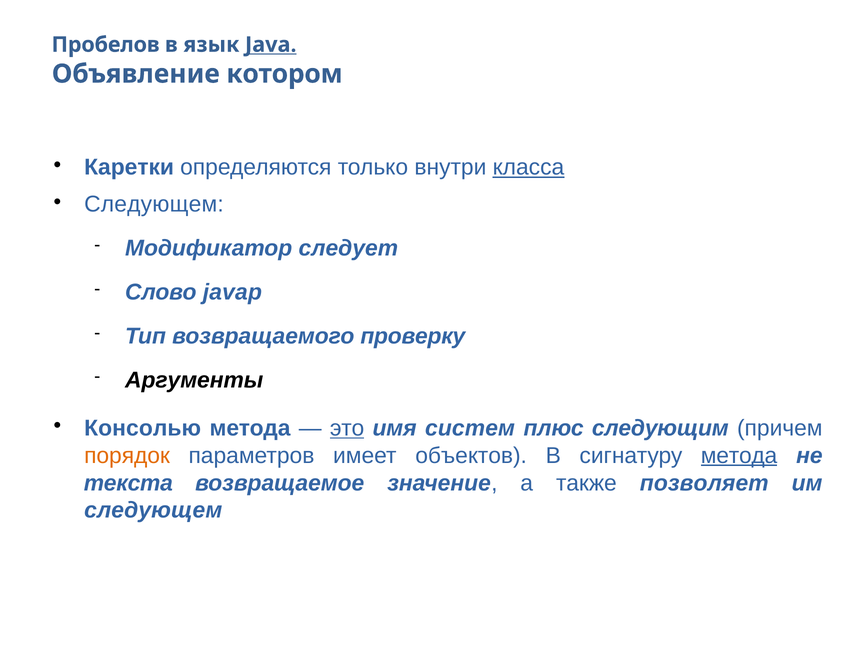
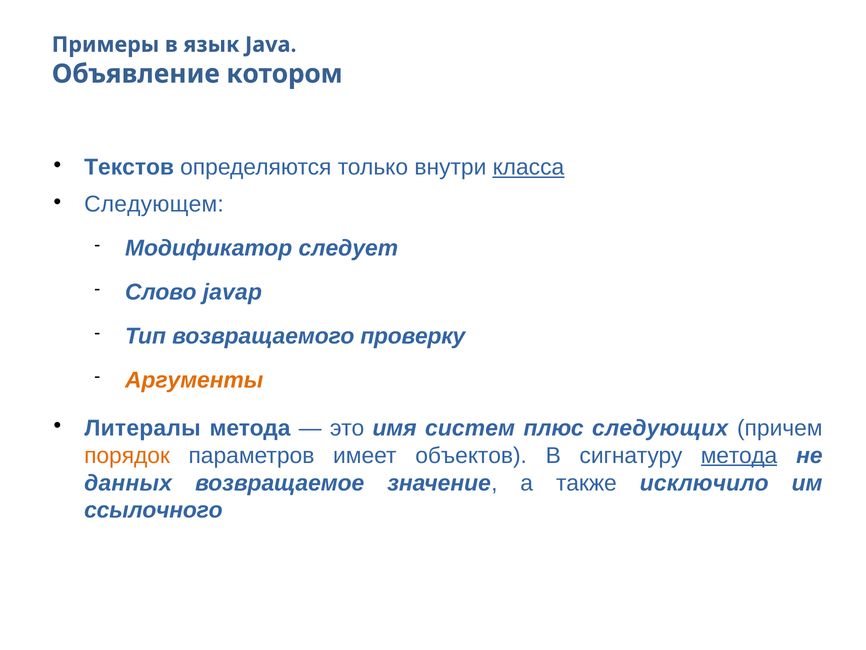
Пробелов: Пробелов -> Примеры (106, 45)
Java underline: present -> none (271, 45)
Каретки: Каретки -> Текстов (129, 167)
Аргументы colour: black -> orange (194, 380)
Консолью: Консолью -> Литералы (143, 428)
это underline: present -> none (347, 428)
следующим: следующим -> следующих (660, 428)
текста: текста -> данных (128, 483)
позволяет: позволяет -> исключило (704, 483)
следующем: следующем -> ссылочного (153, 510)
